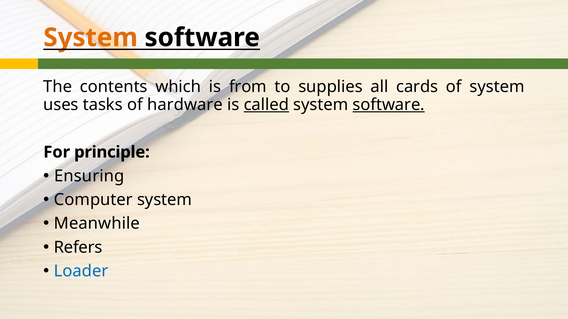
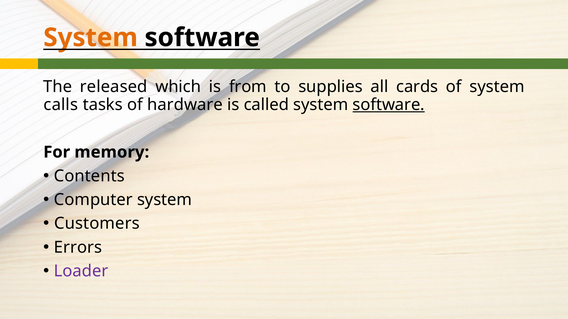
contents: contents -> released (114, 87)
uses: uses -> calls (61, 105)
called underline: present -> none (266, 105)
principle: principle -> memory (112, 152)
Ensuring: Ensuring -> Contents (89, 176)
Meanwhile: Meanwhile -> Customers (97, 224)
Refers: Refers -> Errors (78, 248)
Loader colour: blue -> purple (81, 271)
